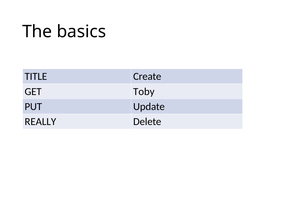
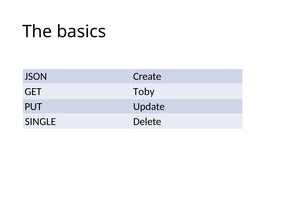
TITLE: TITLE -> JSON (36, 76)
REALLY: REALLY -> SINGLE (40, 121)
